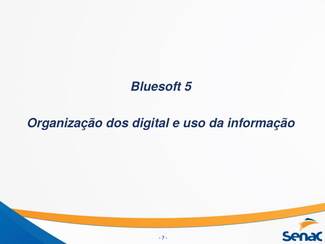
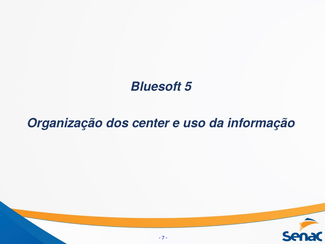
digital: digital -> center (151, 123)
